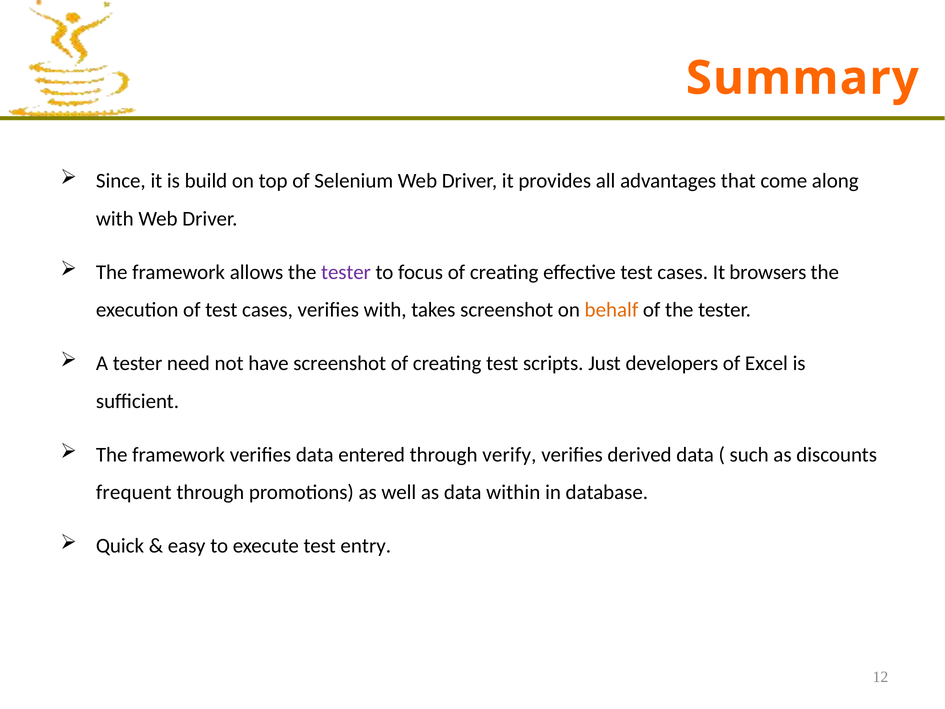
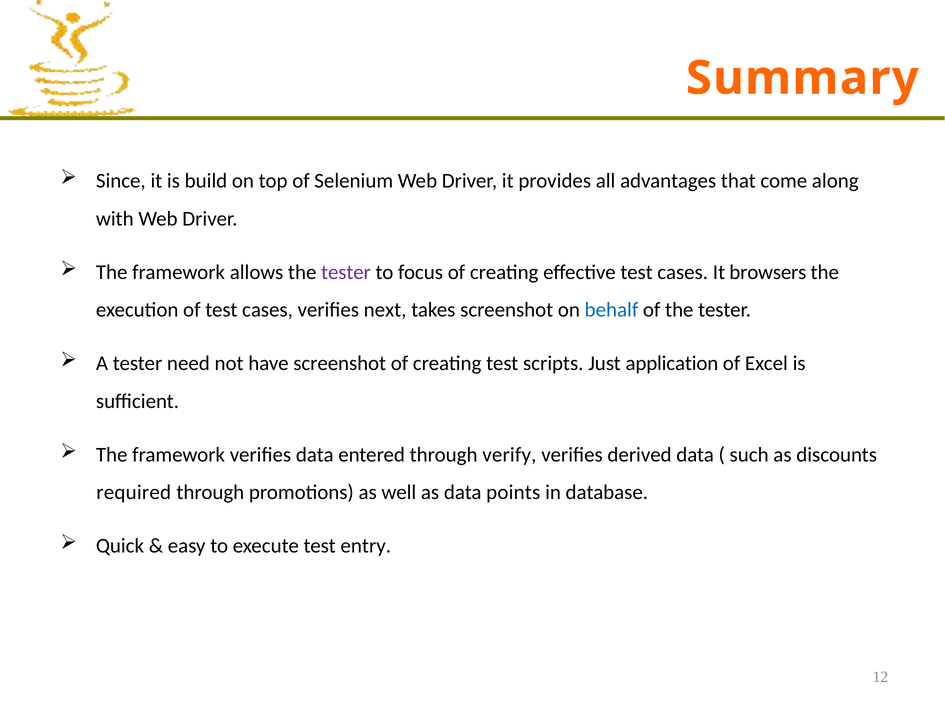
verifies with: with -> next (385, 310)
behalf colour: orange -> blue (611, 310)
developers: developers -> application (672, 363)
frequent: frequent -> required (134, 492)
within: within -> points (513, 492)
